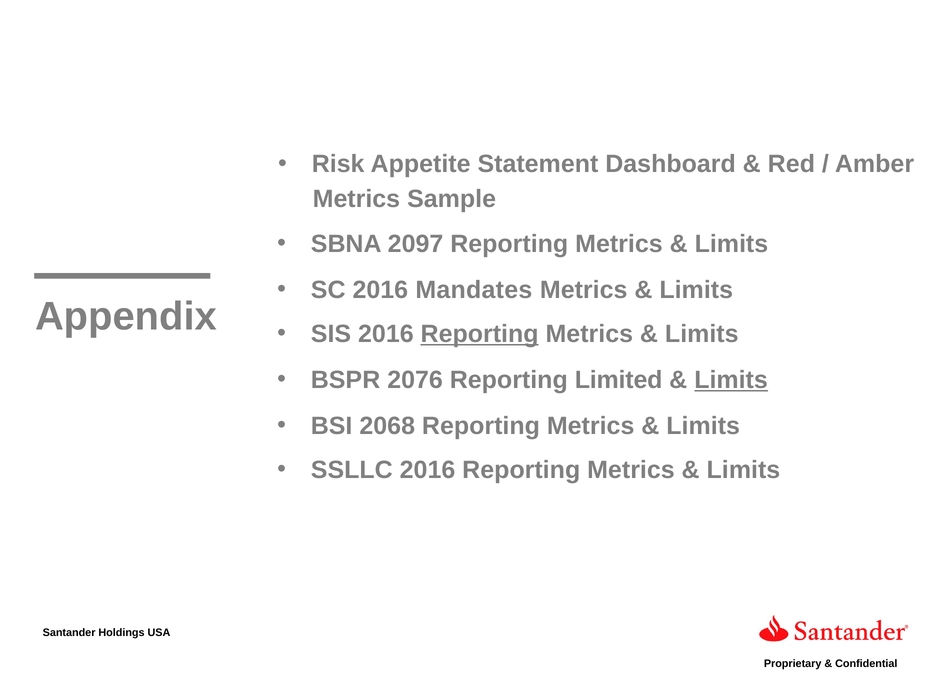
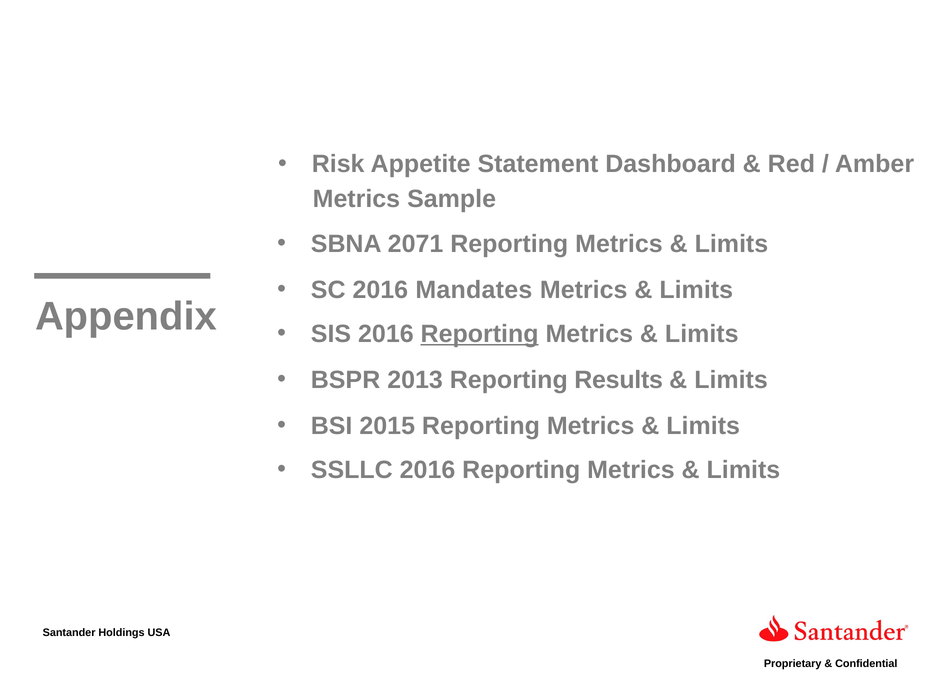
2097: 2097 -> 2071 (416, 244)
2076: 2076 -> 2013 (415, 379)
Limited: Limited -> Results (619, 379)
Limits underline: present -> none (731, 379)
2068: 2068 -> 2015 (387, 425)
